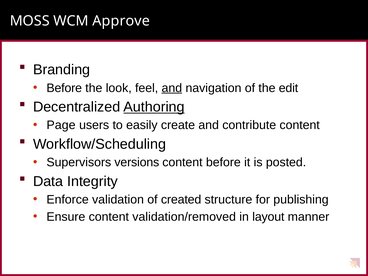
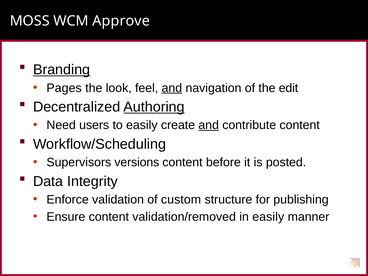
Branding underline: none -> present (62, 70)
Before: Before -> Pages (64, 88)
Page: Page -> Need (61, 125)
and underline: none -> present (209, 125)
created: created -> custom (181, 200)
in layout: layout -> easily (268, 217)
